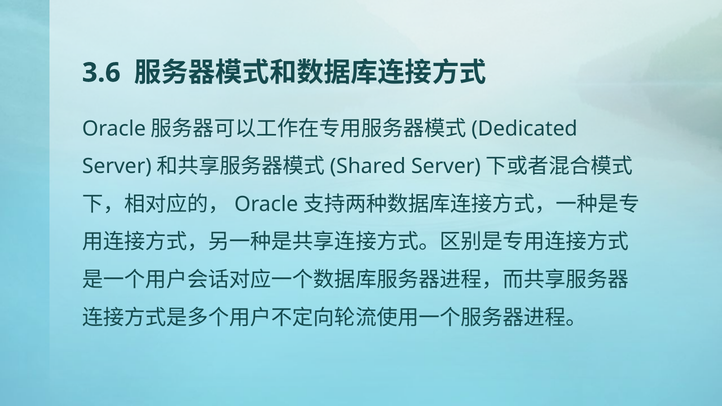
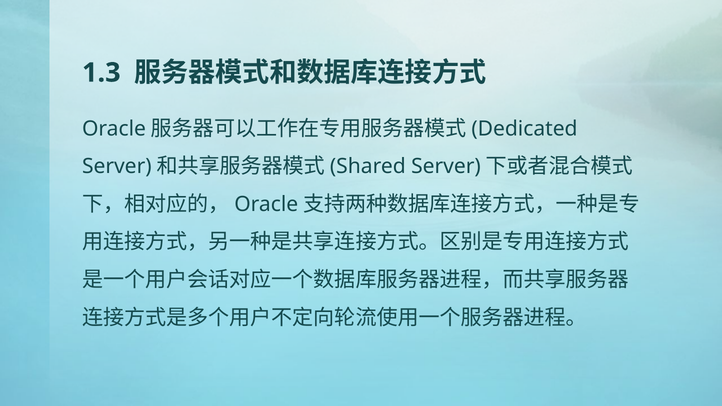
3.6: 3.6 -> 1.3 (101, 73)
